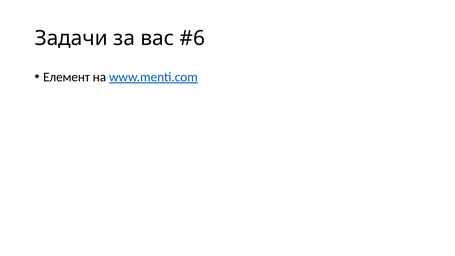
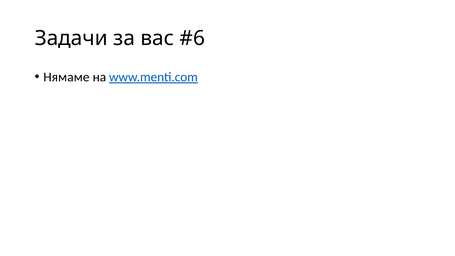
Елемент: Елемент -> Нямаме (66, 77)
